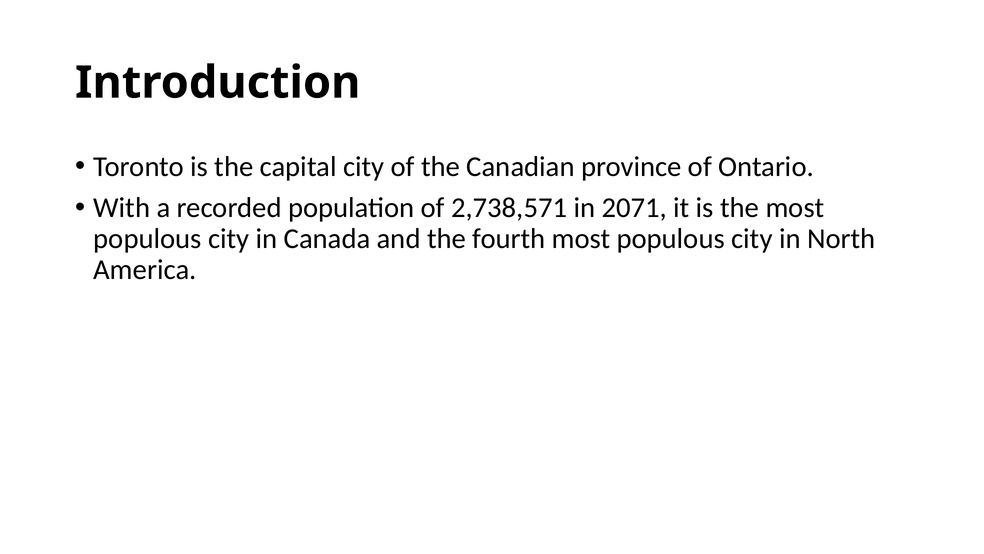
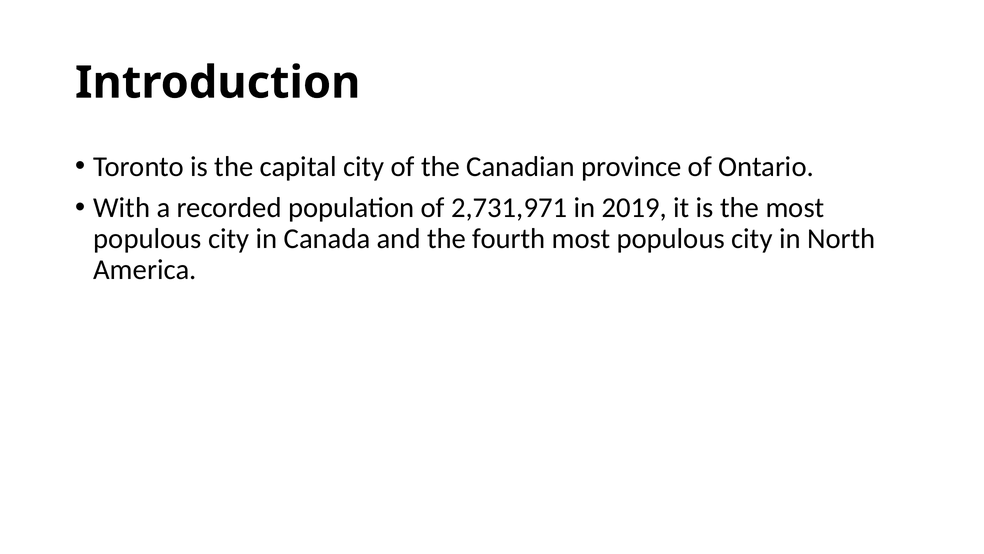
2,738,571: 2,738,571 -> 2,731,971 (509, 208)
2071: 2071 -> 2019 (634, 208)
